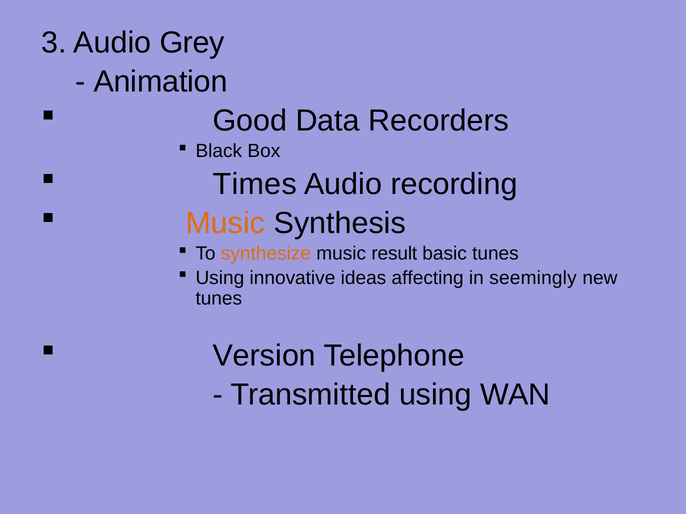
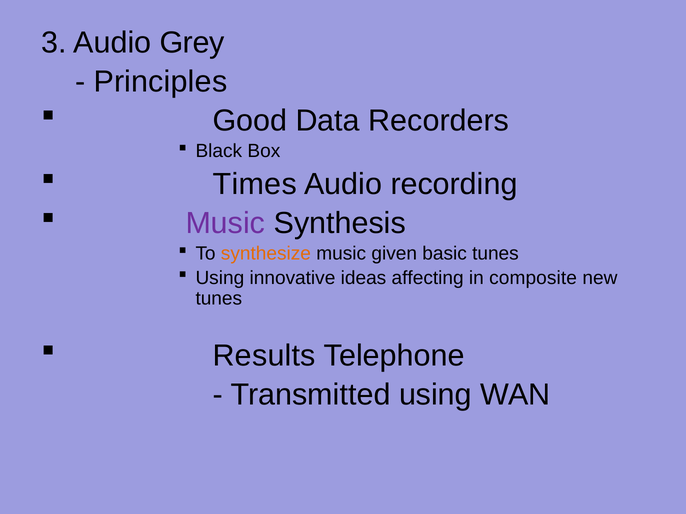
Animation: Animation -> Principles (160, 82)
Music colour: orange -> purple (225, 223)
result: result -> given (394, 254)
seemingly: seemingly -> composite (533, 278)
Version: Version -> Results (264, 356)
